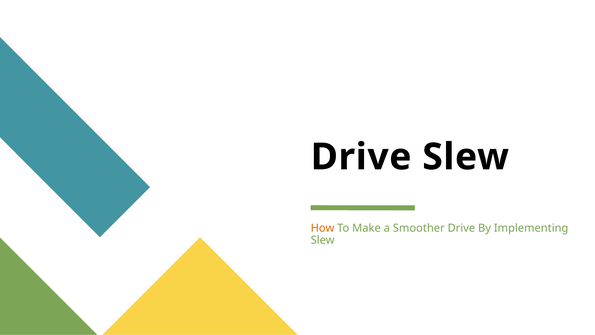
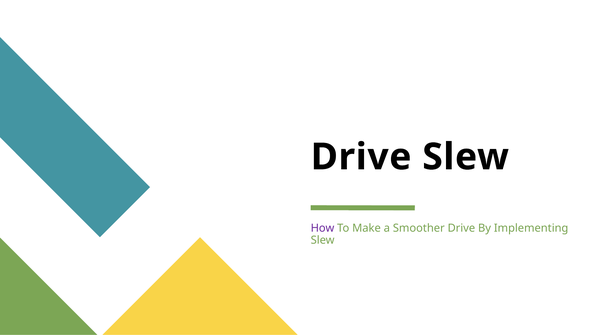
How colour: orange -> purple (323, 228)
